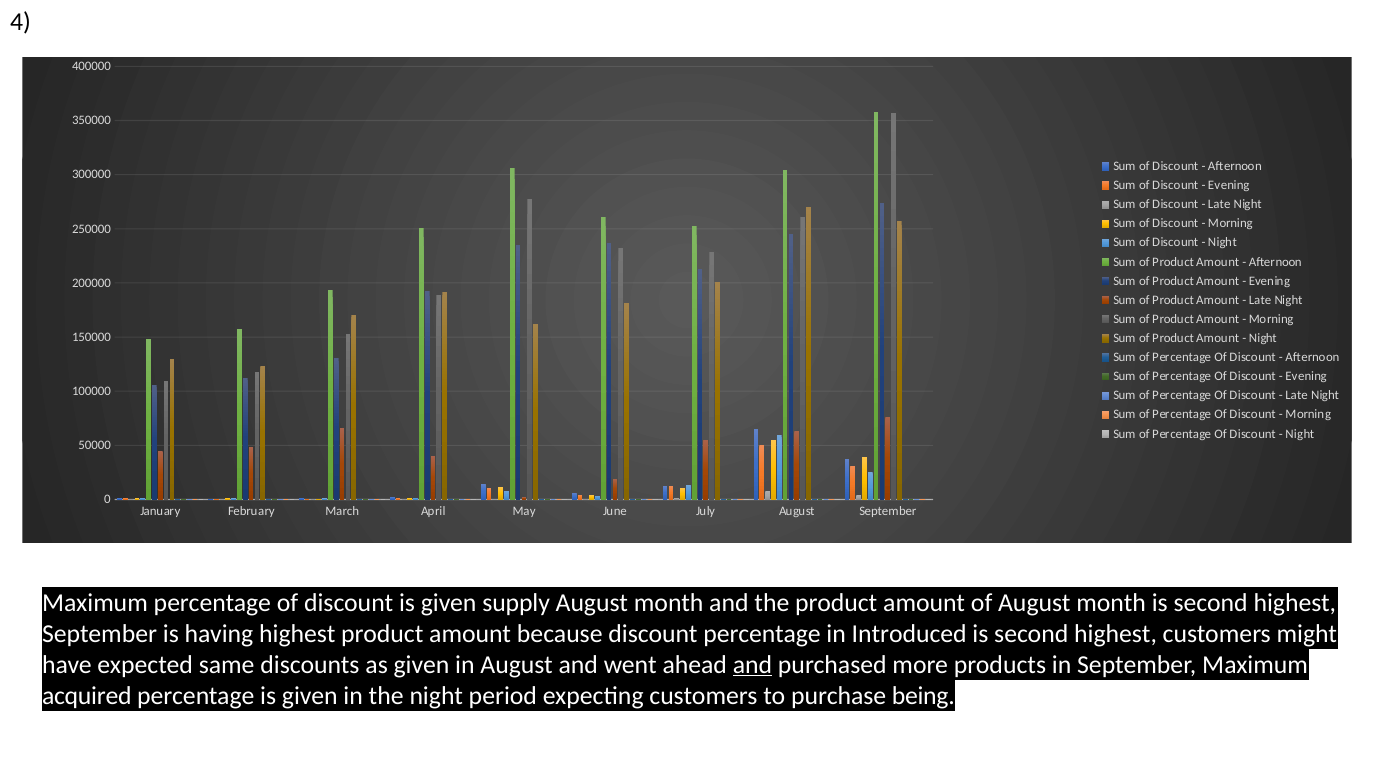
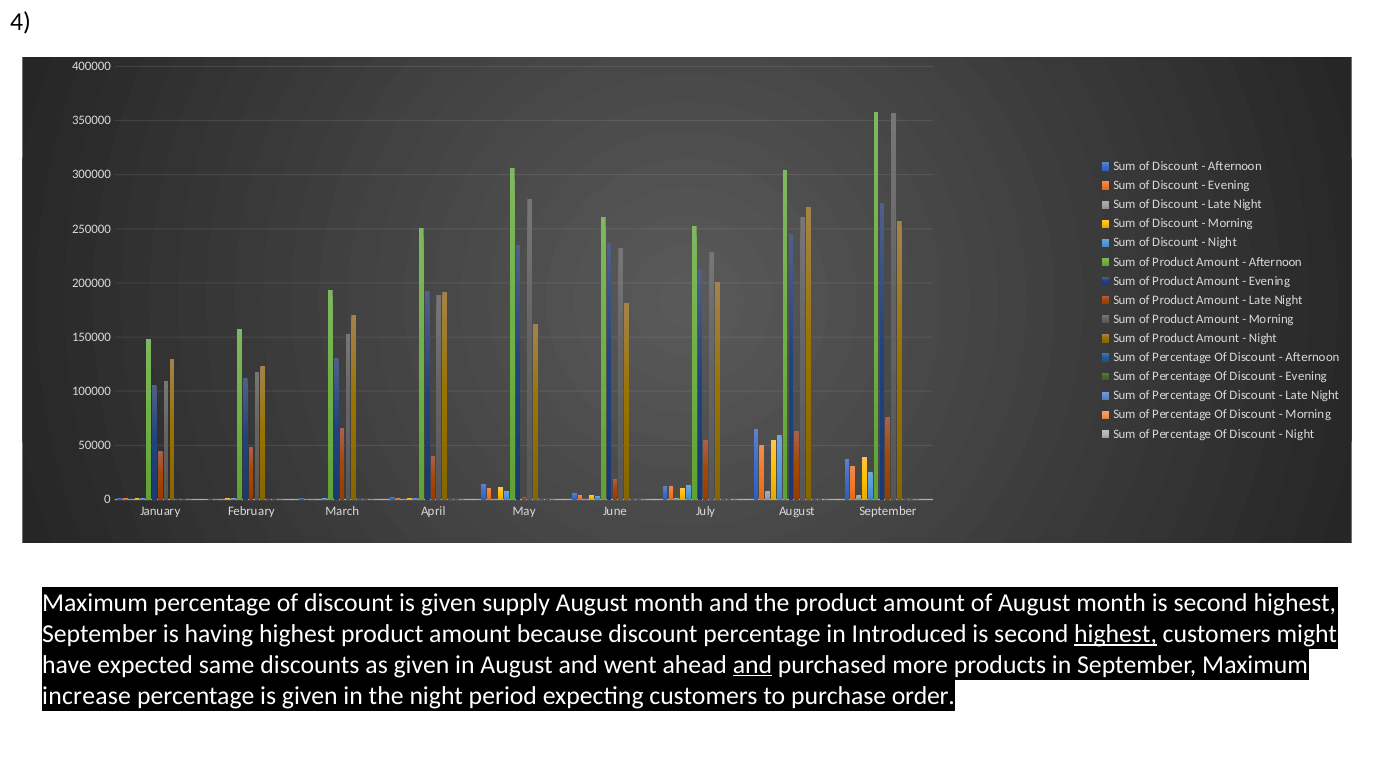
highest underline: none -> present (1116, 634)
acquired: acquired -> increase (87, 695)
being: being -> order (923, 695)
